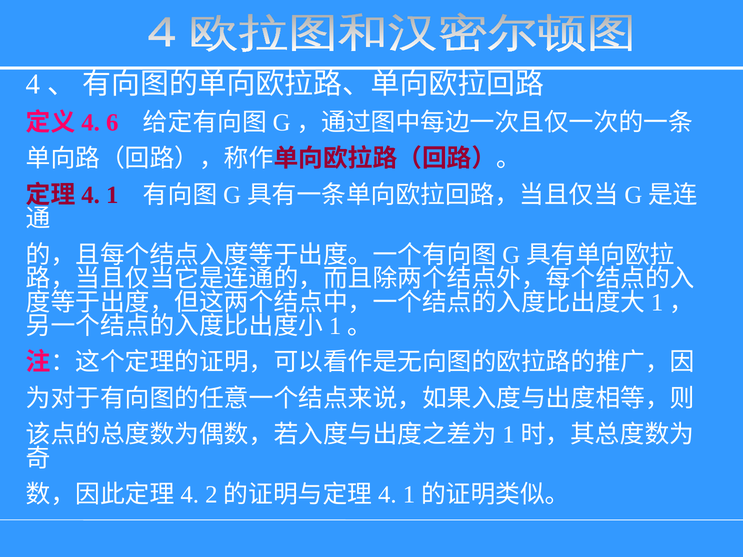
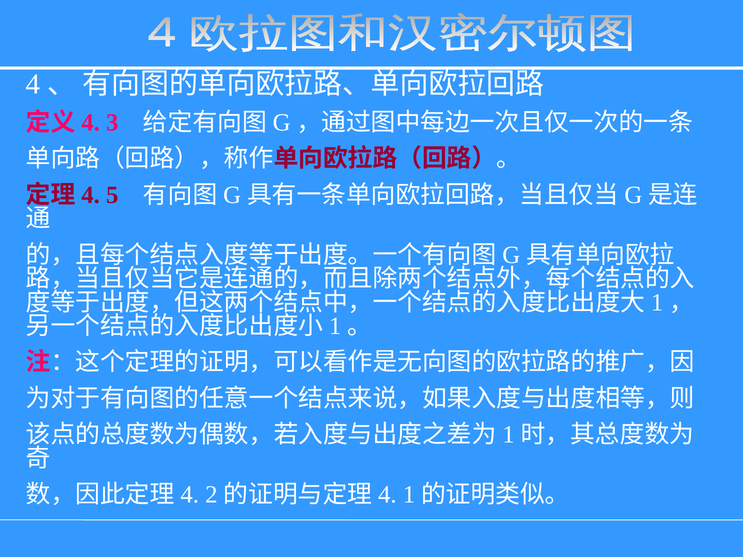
6: 6 -> 3 (112, 123)
1: 1 -> 5 (112, 195)
